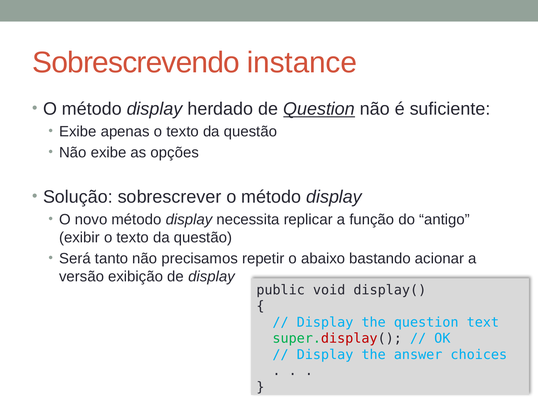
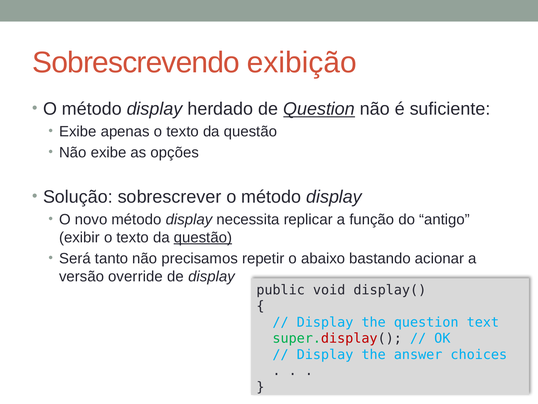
instance: instance -> exibição (302, 63)
questão underline: none -> present (203, 237)
exibição: exibição -> override (136, 276)
